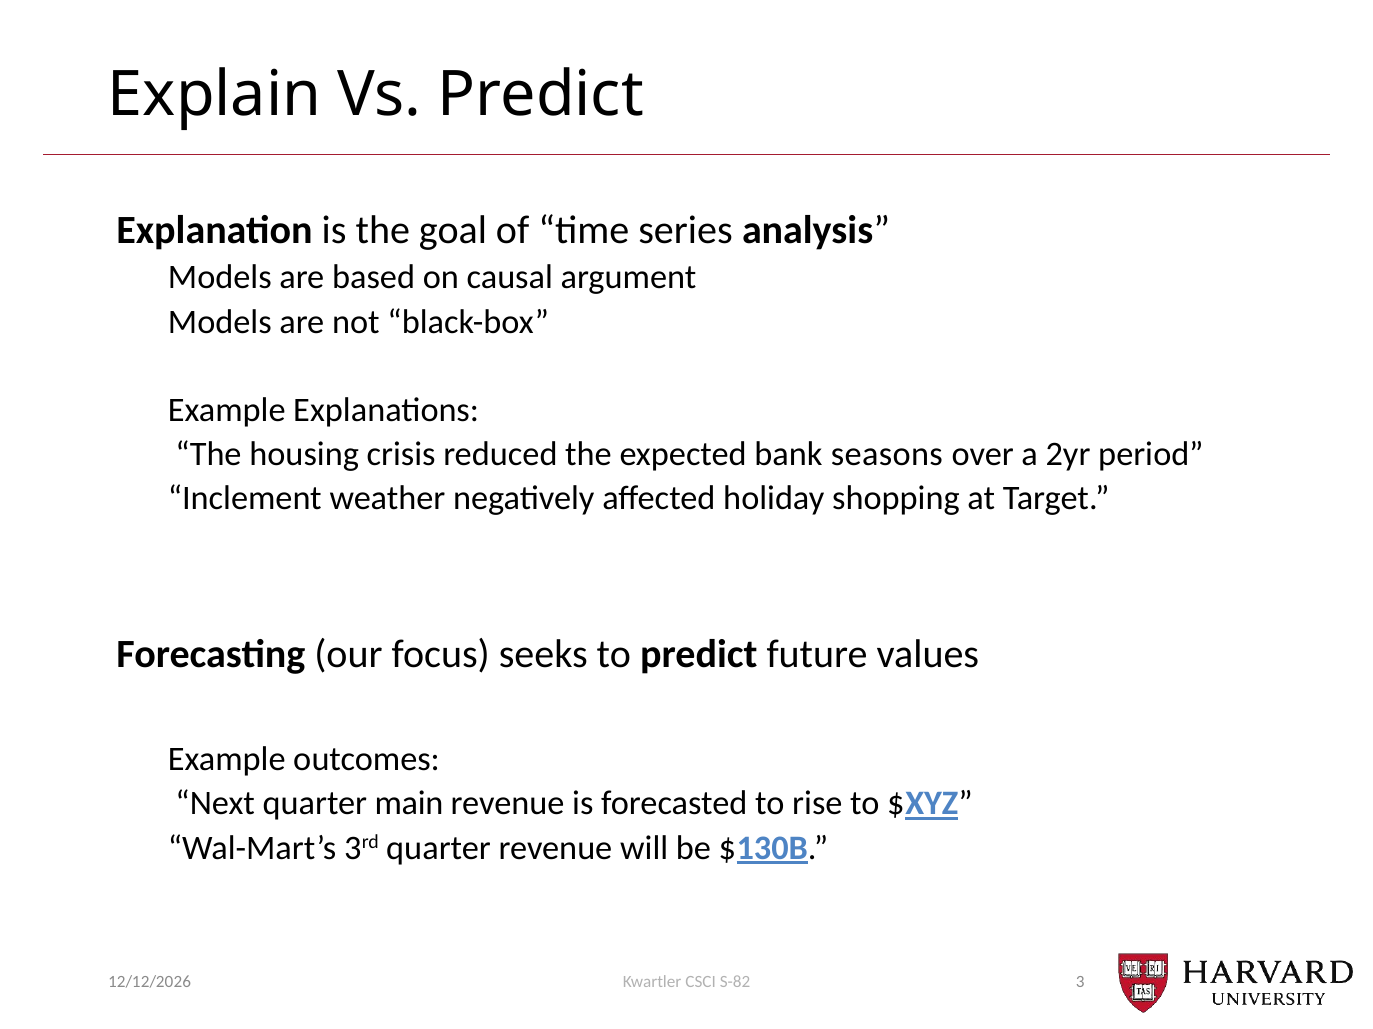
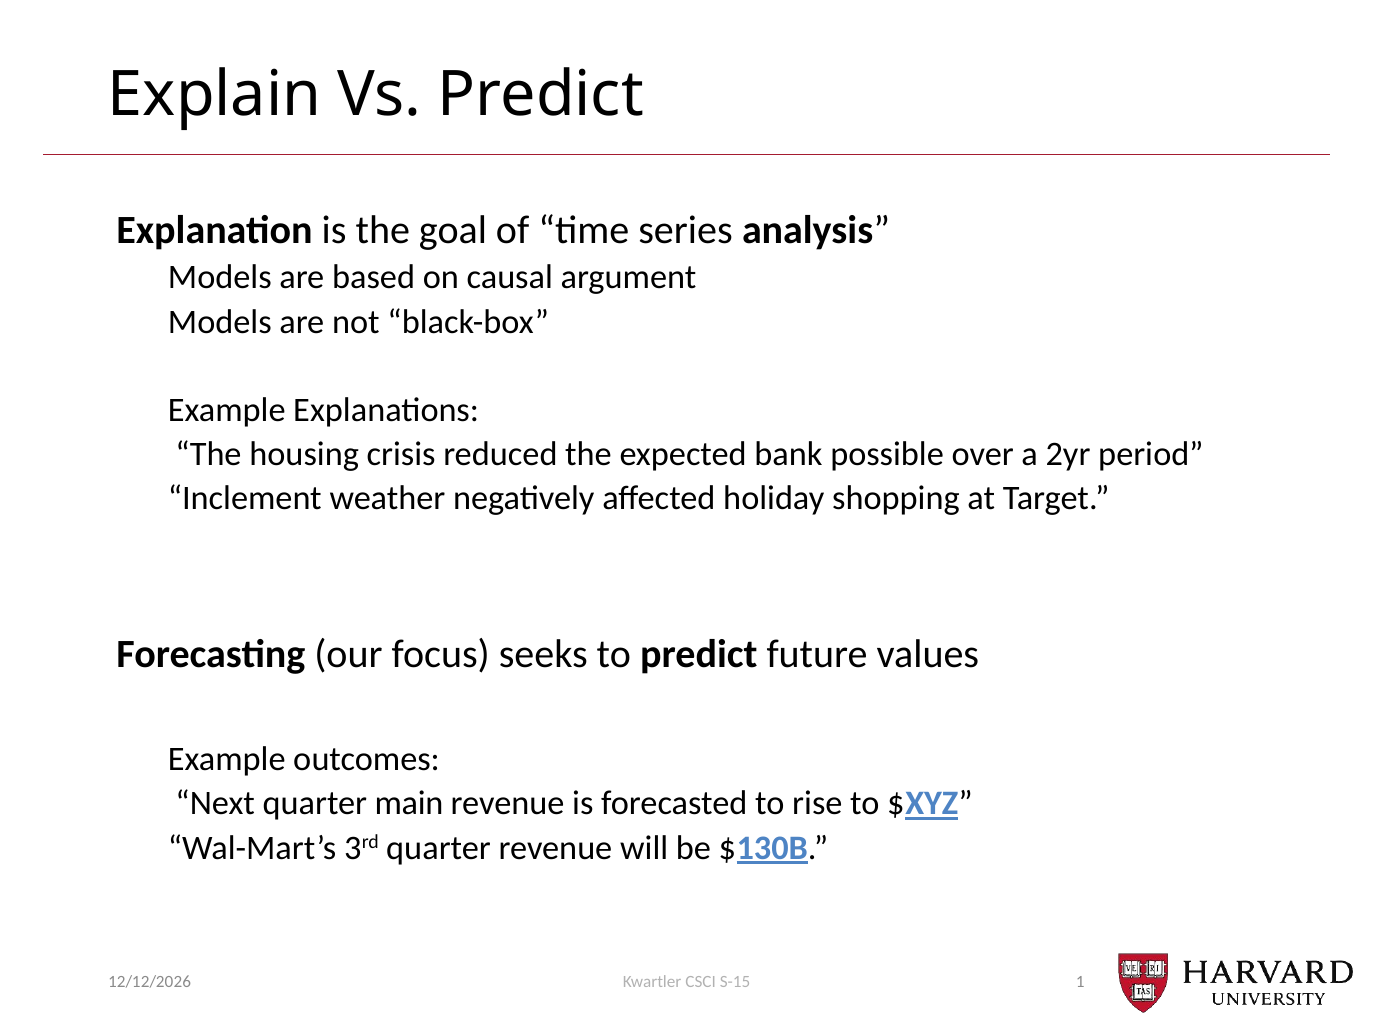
seasons: seasons -> possible (887, 455)
S-82: S-82 -> S-15 (735, 983)
3: 3 -> 1 (1080, 983)
